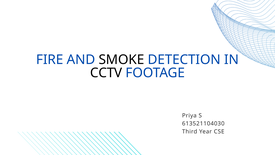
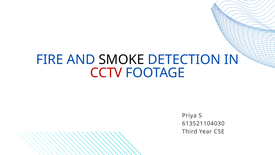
CCTV colour: black -> red (106, 73)
